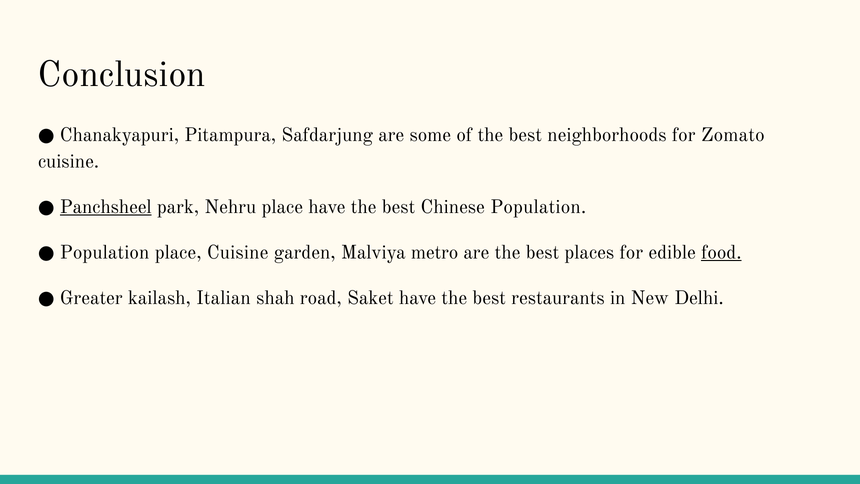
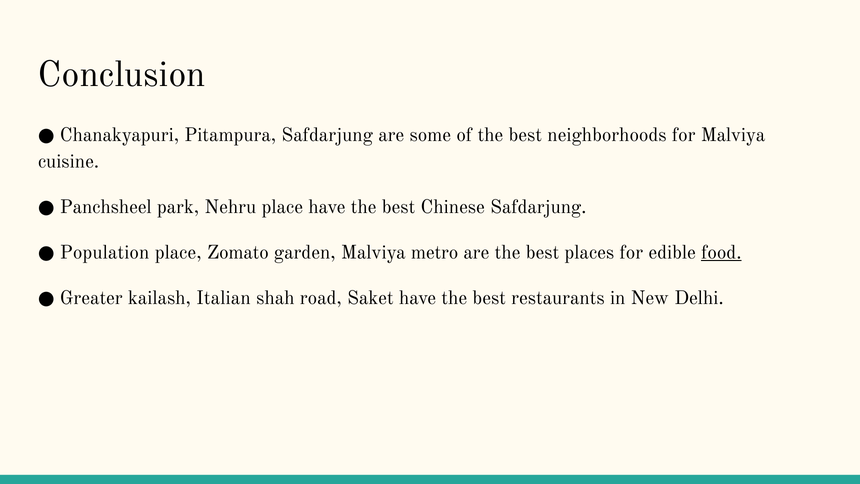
for Zomato: Zomato -> Malviya (733, 135)
Panchsheel underline: present -> none (106, 207)
Chinese Population: Population -> Safdarjung (538, 207)
place Cuisine: Cuisine -> Zomato (238, 252)
